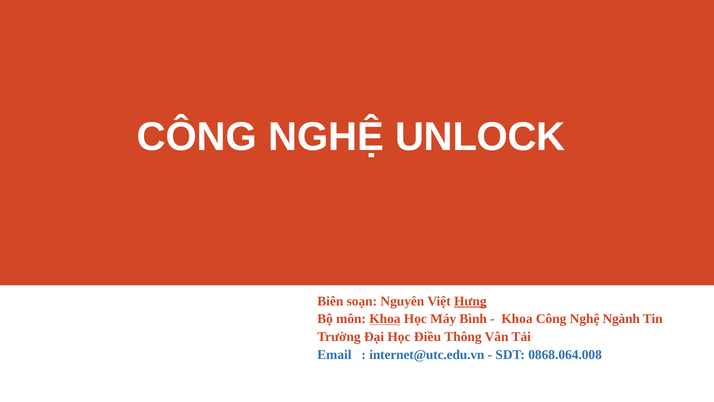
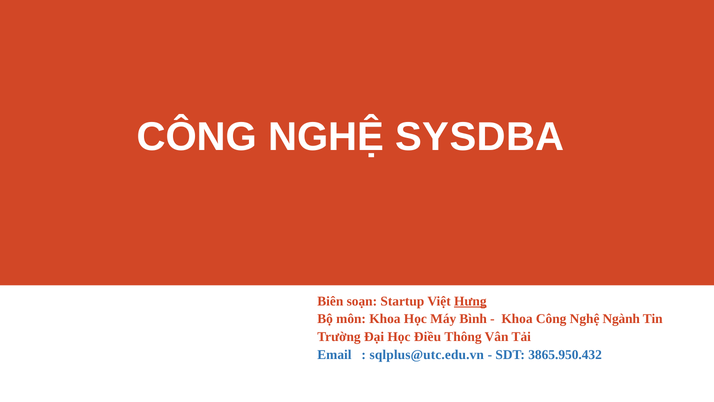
UNLOCK: UNLOCK -> SYSDBA (480, 137)
Nguyên: Nguyên -> Startup (402, 301)
Khoa underline: present -> none (385, 319)
internet@utc.edu.vn: internet@utc.edu.vn -> sqlplus@utc.edu.vn (427, 354)
0868.064.008: 0868.064.008 -> 3865.950.432 (565, 354)
